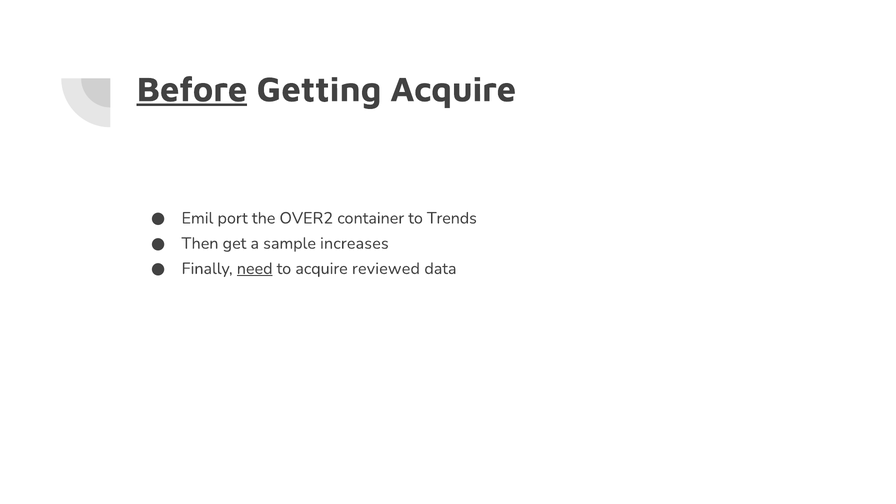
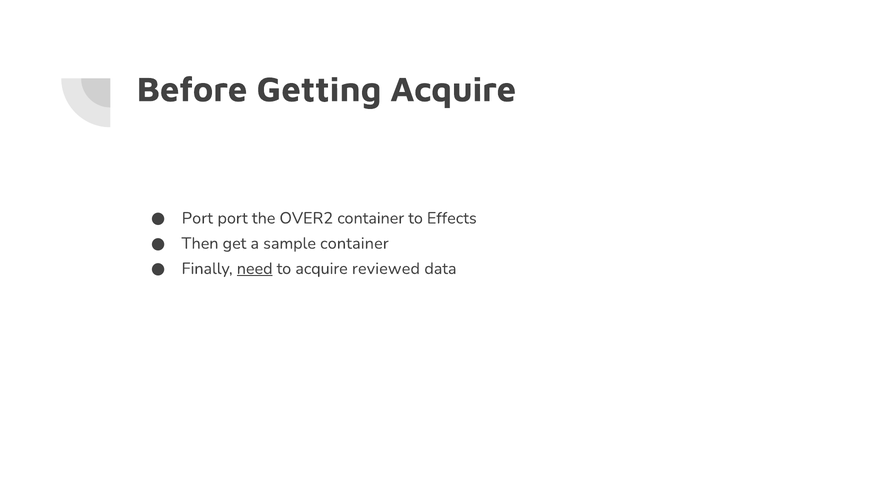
Before underline: present -> none (192, 90)
Emil: Emil -> Port (197, 218)
Trends: Trends -> Effects (452, 218)
sample increases: increases -> container (354, 243)
